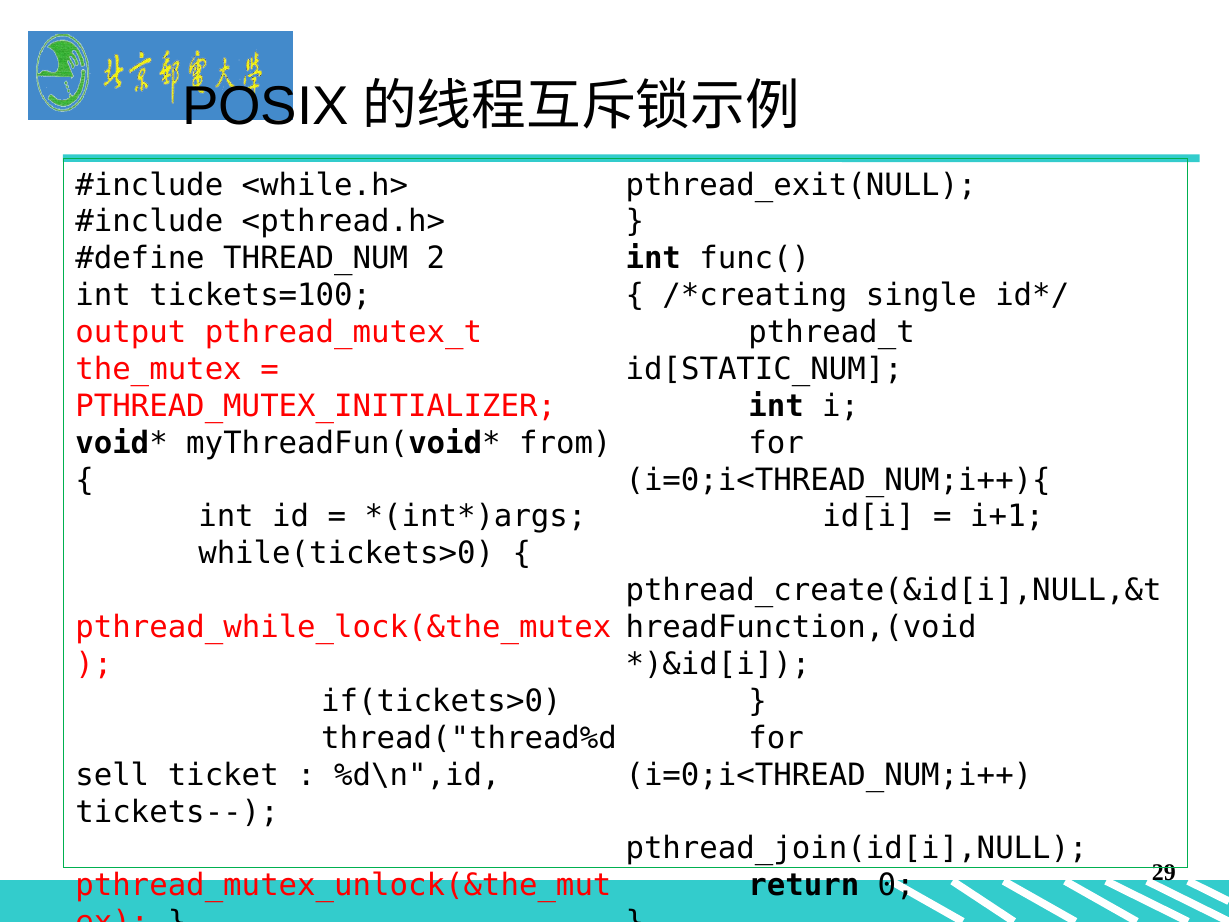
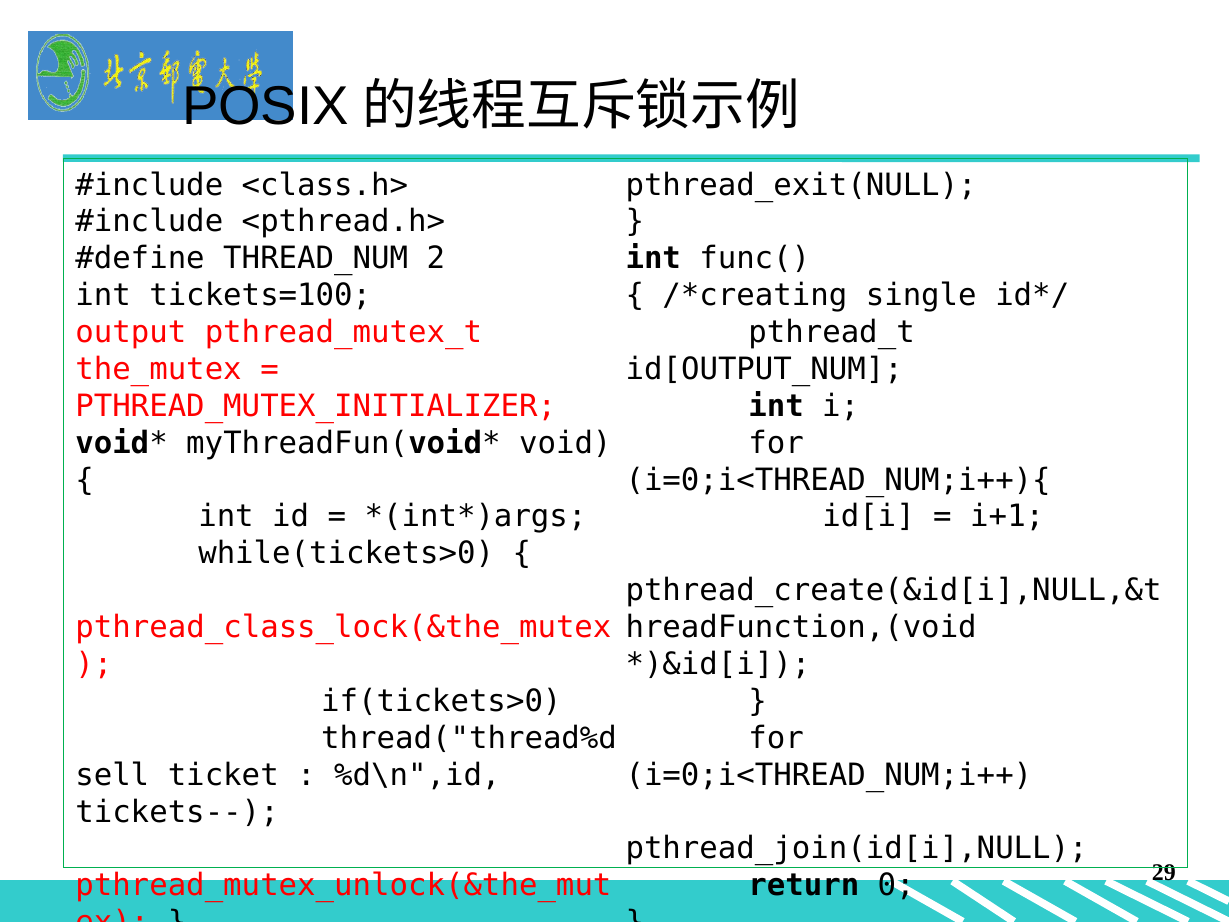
<while.h>: <while.h> -> <class.h> (325, 185)
id[STATIC_NUM: id[STATIC_NUM -> id[OUTPUT_NUM (764, 369)
from: from -> void (565, 443)
pthread_while_lock(&the_mutex: pthread_while_lock(&the_mutex -> pthread_class_lock(&the_mutex (343, 627)
